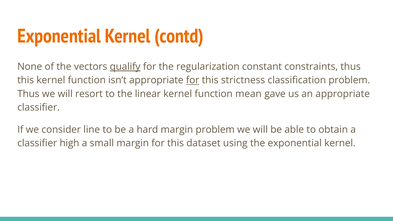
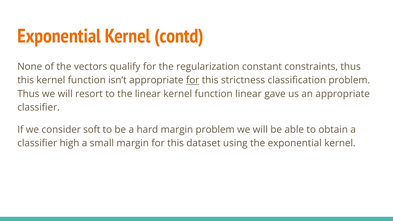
qualify underline: present -> none (125, 67)
function mean: mean -> linear (248, 94)
line: line -> soft (92, 130)
